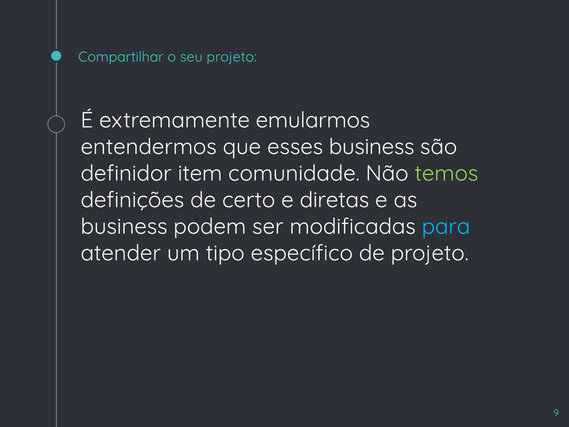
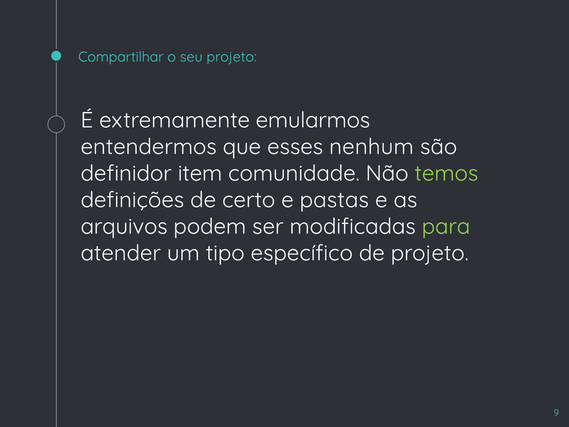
esses business: business -> nenhum (371, 147)
diretas: diretas -> pastas (334, 200)
business: business -> arquivos (124, 226)
para colour: light blue -> light green (446, 226)
